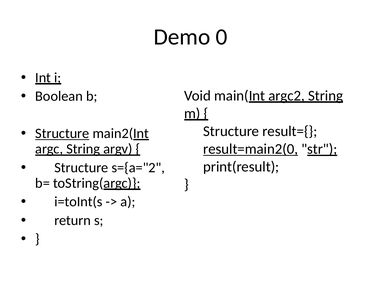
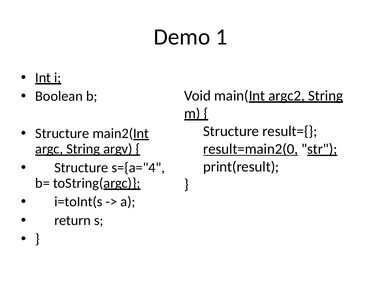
0: 0 -> 1 (221, 37)
Structure underline: present -> none (62, 133)
s={a="2: s={a="2 -> s={a="4 (138, 167)
